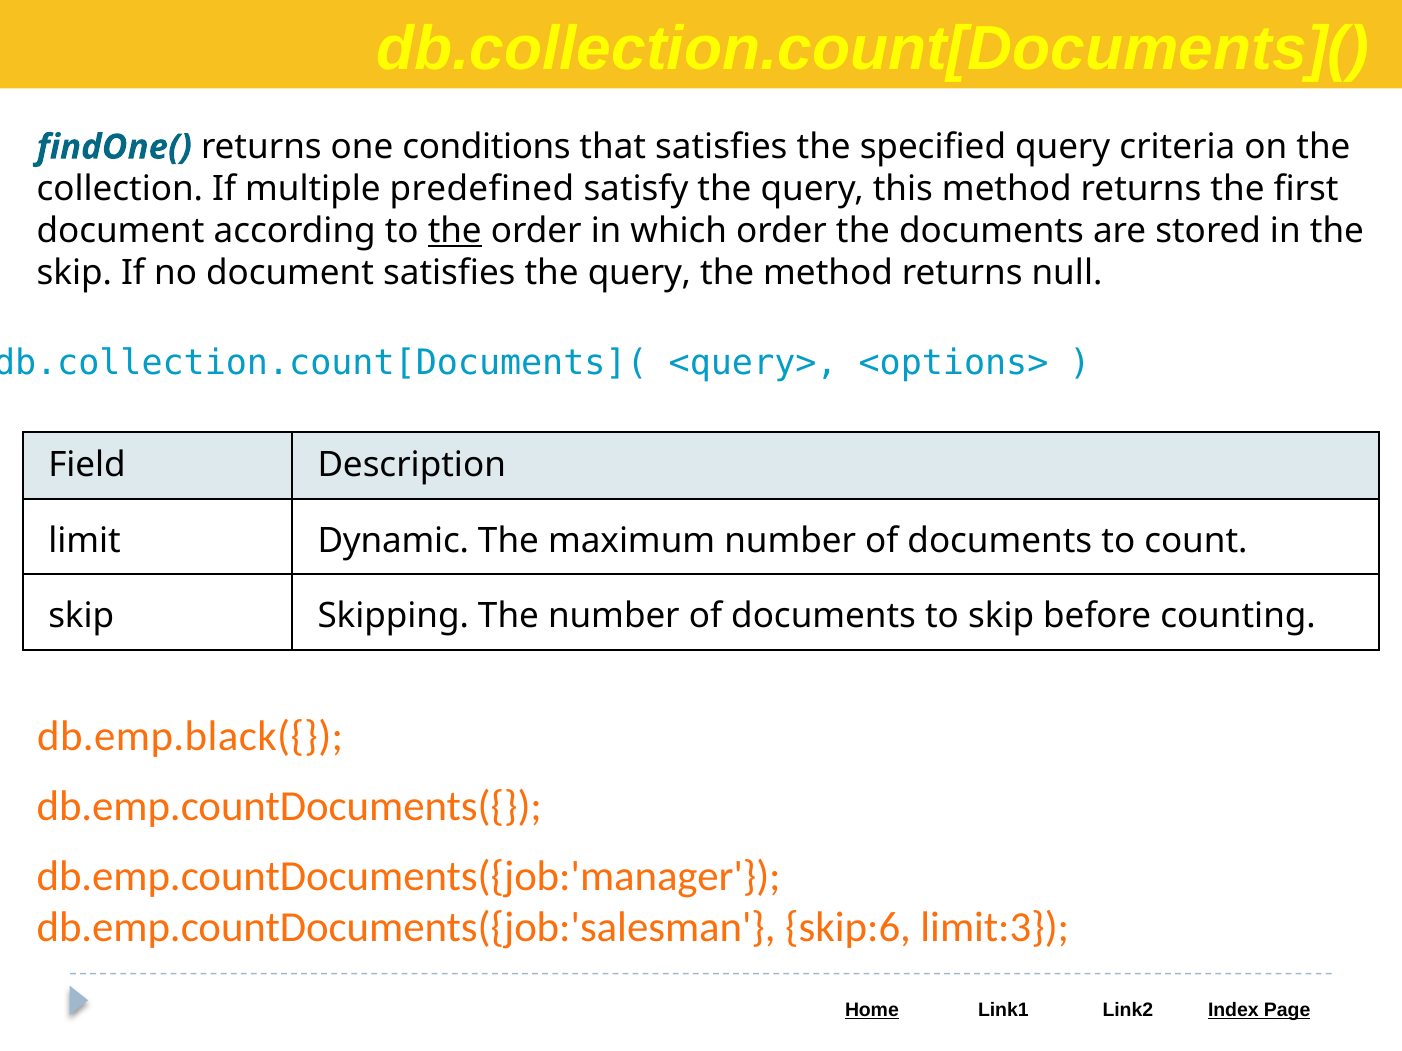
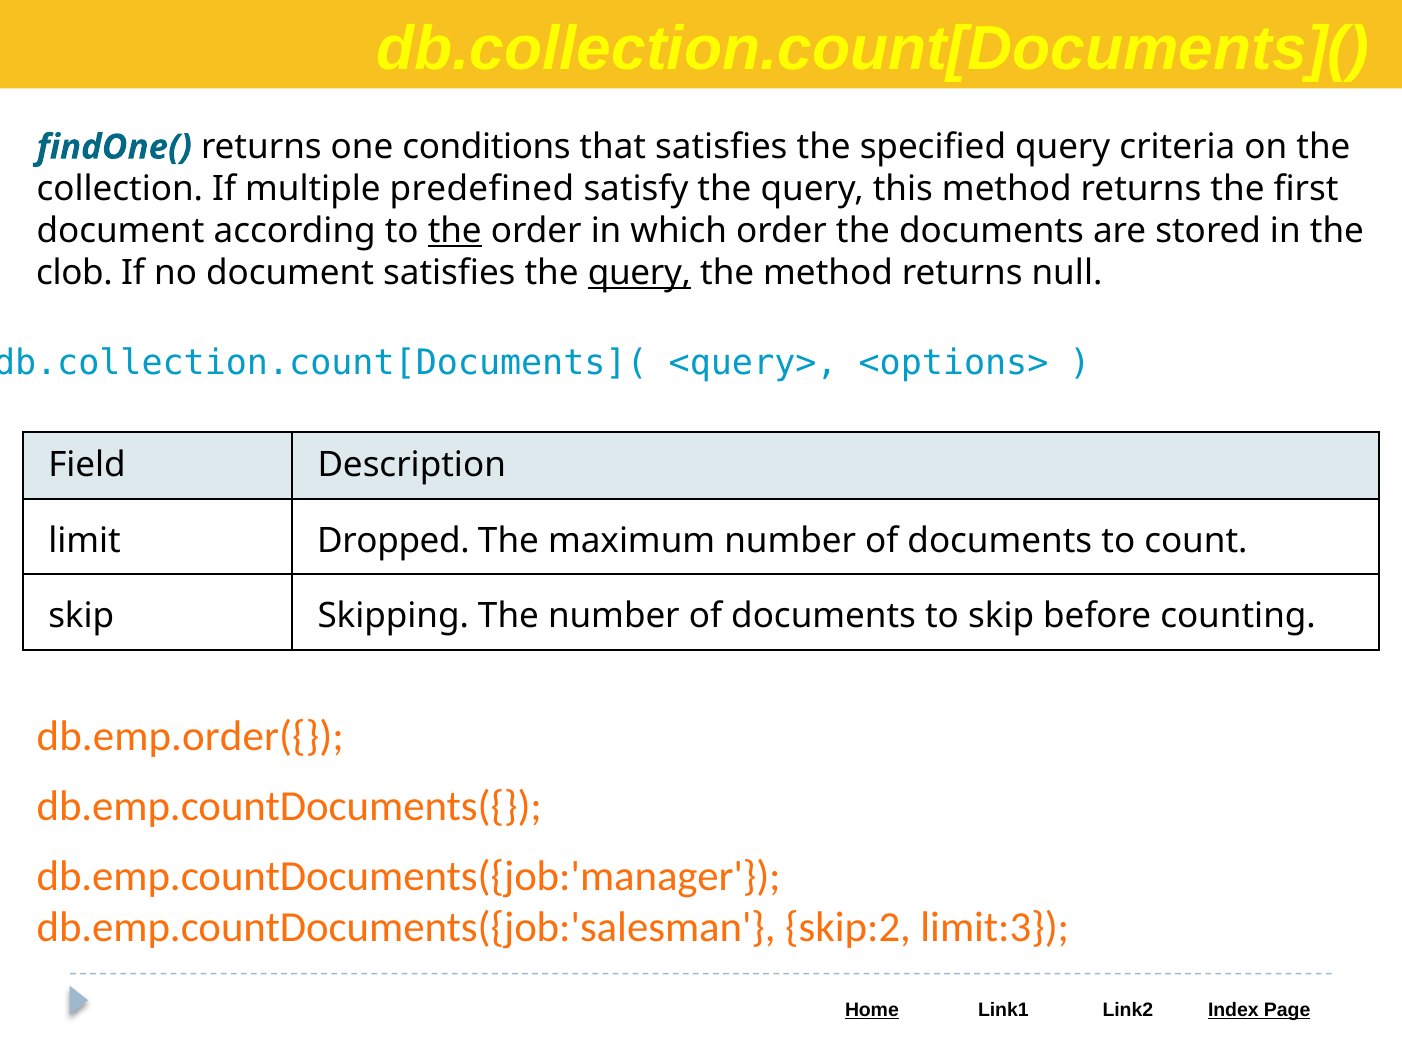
skip: skip -> clob (74, 273)
query underline: none -> present (639, 273)
Dynamic: Dynamic -> Dropped (393, 541)
db.emp.black({: db.emp.black({ -> db.emp.order({ (190, 737)
skip:6: skip:6 -> skip:2 (848, 928)
